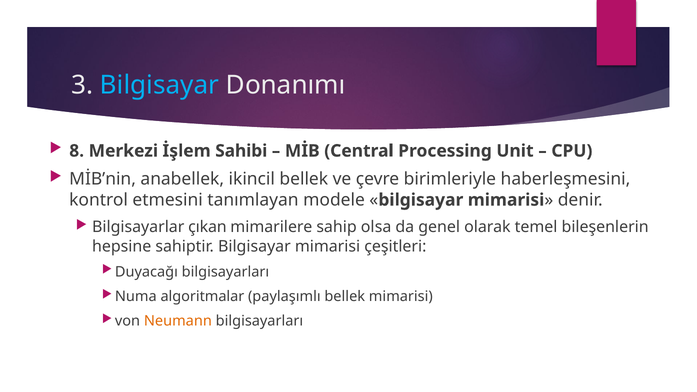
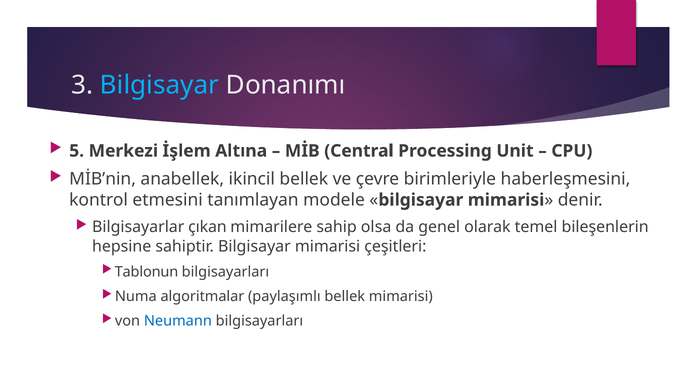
8: 8 -> 5 (77, 151)
Sahibi: Sahibi -> Altına (241, 151)
Duyacağı: Duyacağı -> Tablonun (146, 272)
Neumann colour: orange -> blue (178, 321)
